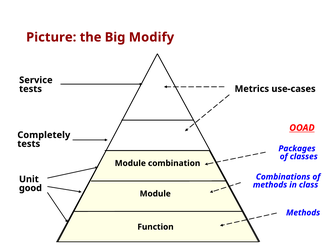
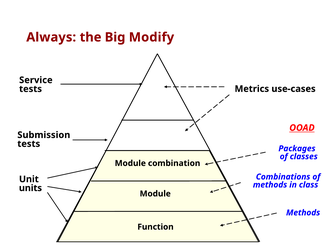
Picture: Picture -> Always (51, 37)
Completely: Completely -> Submission (44, 135)
good: good -> units (30, 188)
